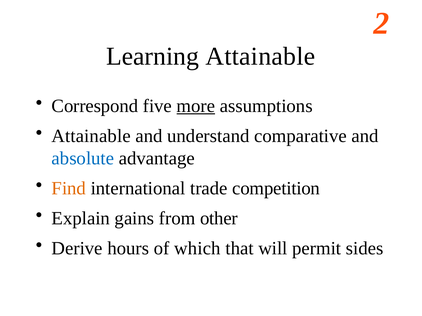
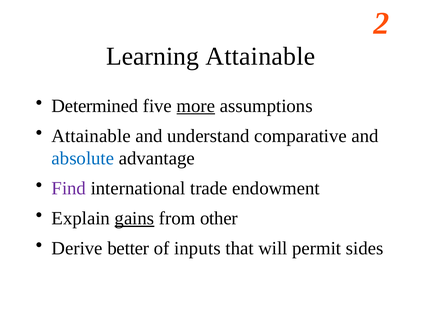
Correspond: Correspond -> Determined (95, 106)
Find colour: orange -> purple (69, 189)
competition: competition -> endowment (276, 189)
gains underline: none -> present (134, 219)
hours: hours -> better (128, 249)
which: which -> inputs (197, 249)
